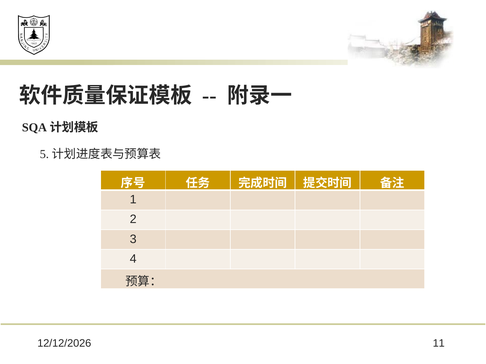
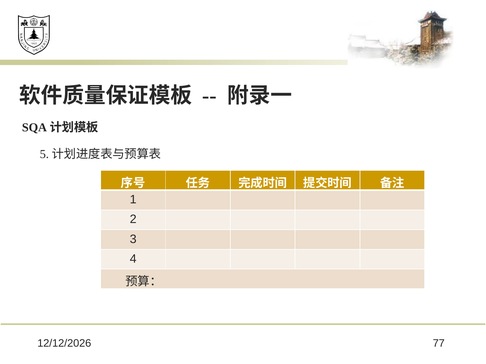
11: 11 -> 77 (439, 344)
